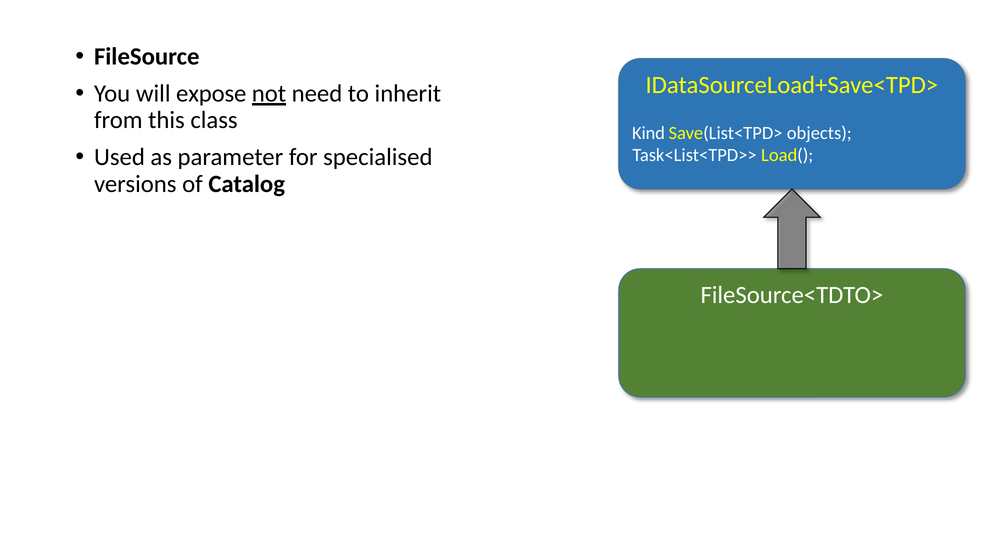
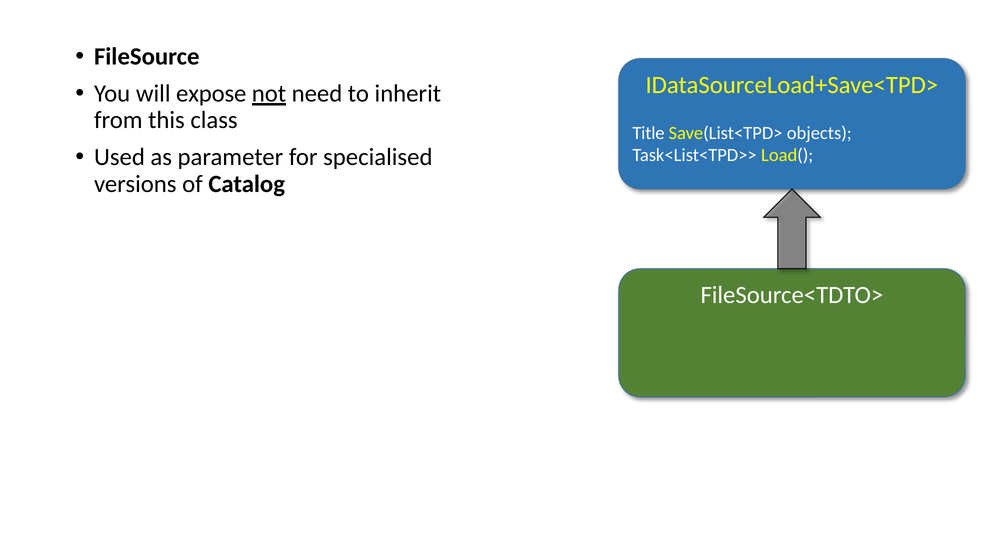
Kind: Kind -> Title (648, 133)
